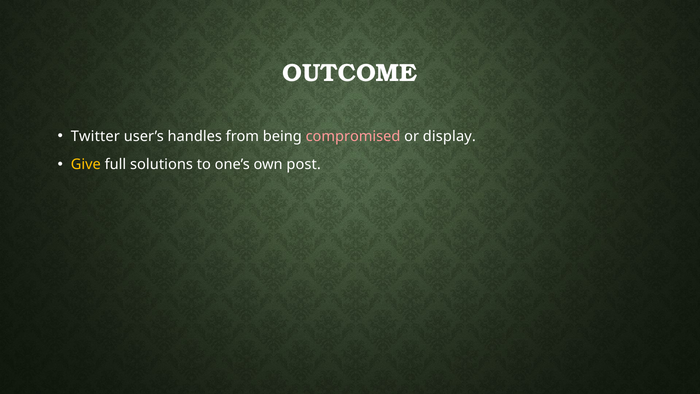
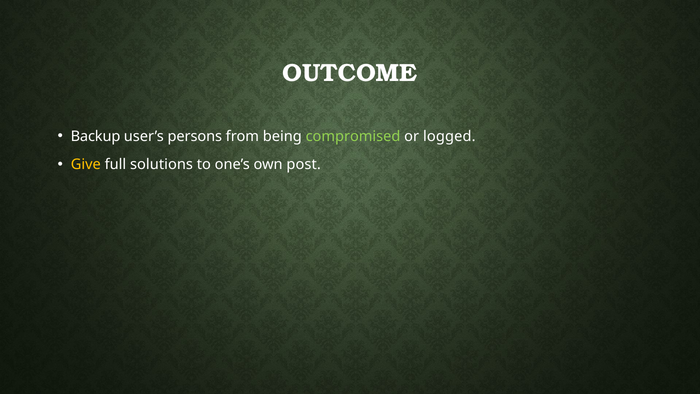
Twitter: Twitter -> Backup (96, 136)
handles: handles -> persons (195, 136)
compromised colour: pink -> light green (353, 136)
display: display -> logged (449, 136)
